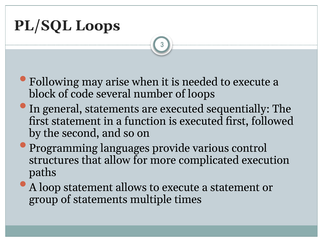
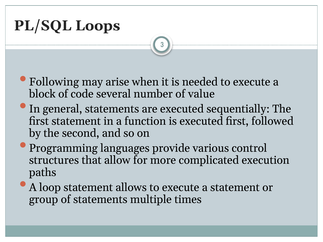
of loops: loops -> value (201, 94)
